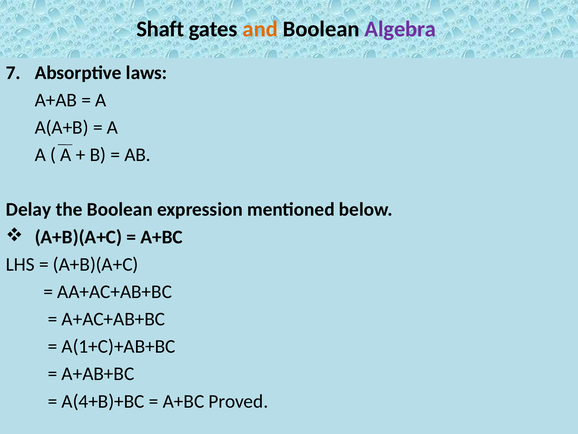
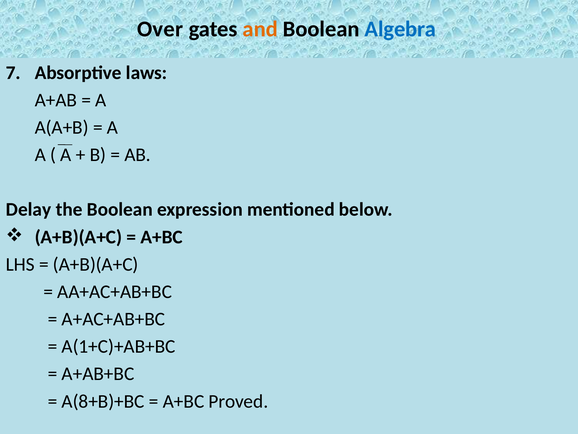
Shaft: Shaft -> Over (160, 29)
Algebra colour: purple -> blue (400, 29)
A(4+B)+BC: A(4+B)+BC -> A(8+B)+BC (103, 401)
